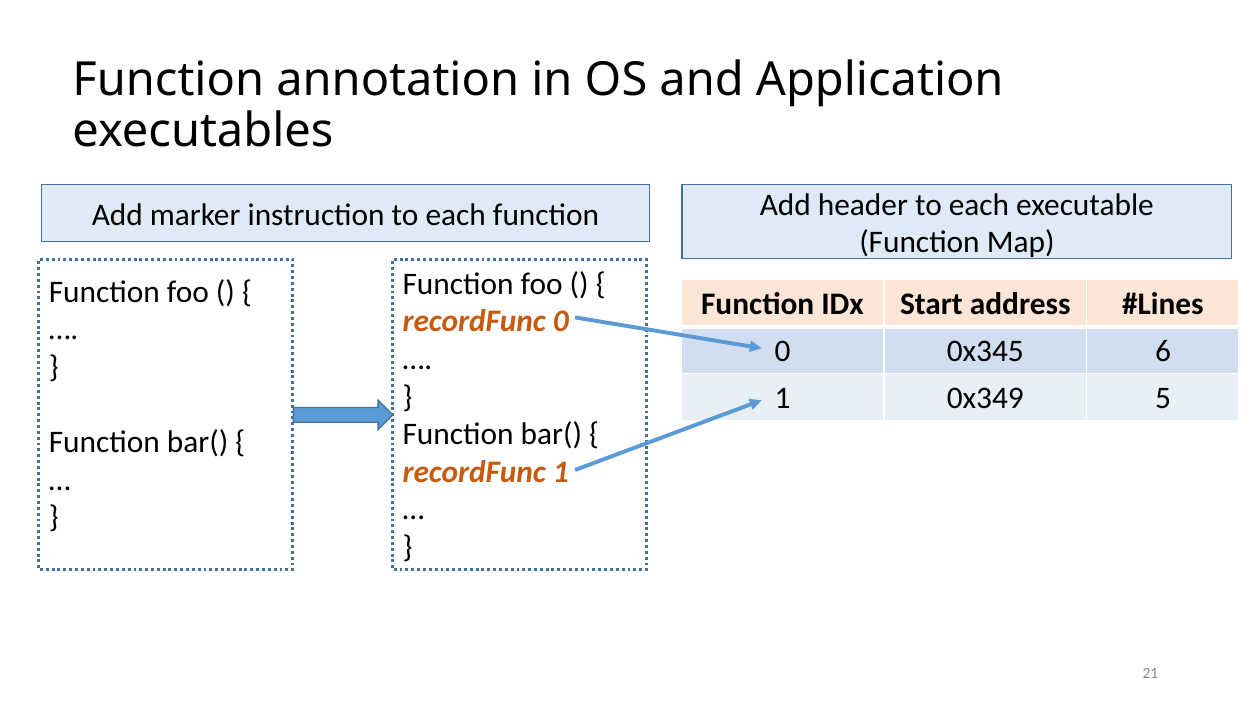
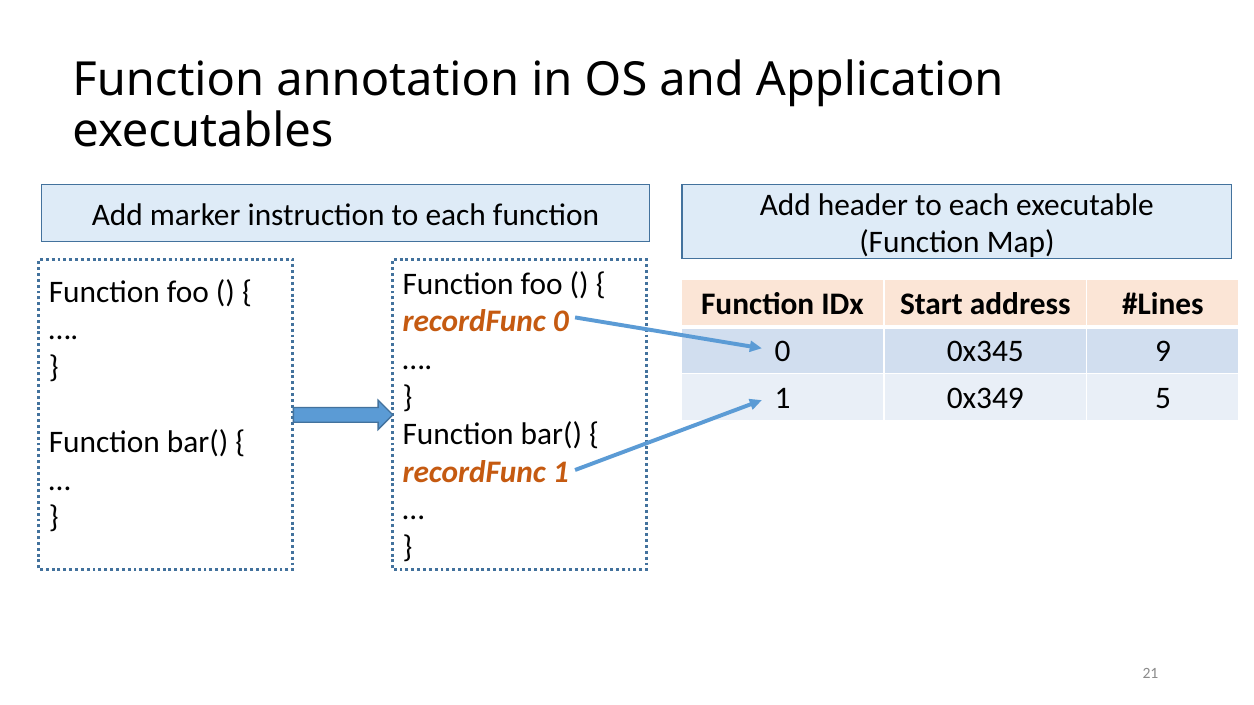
6: 6 -> 9 (1163, 351)
